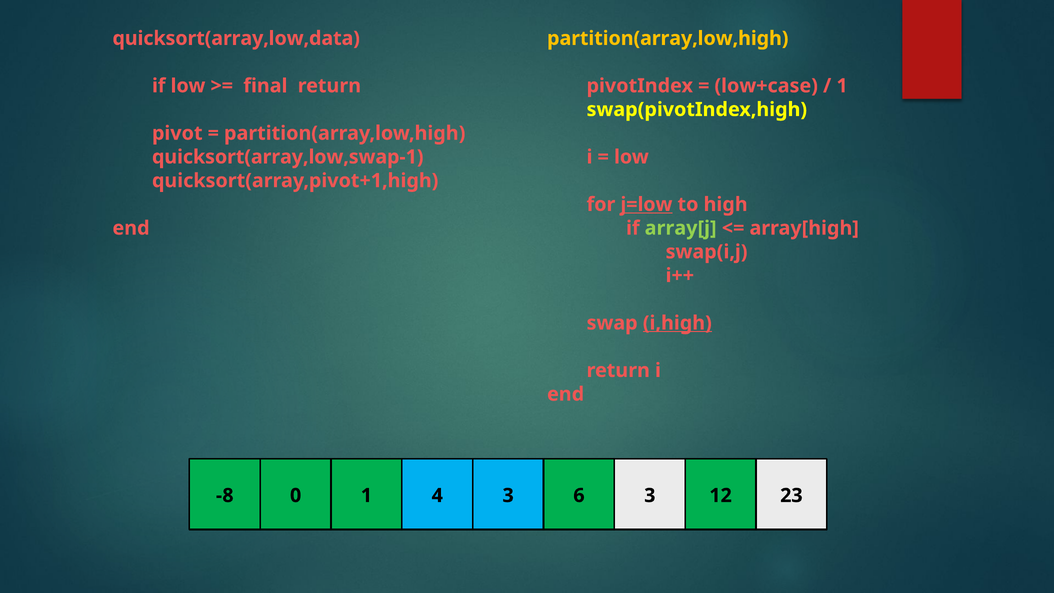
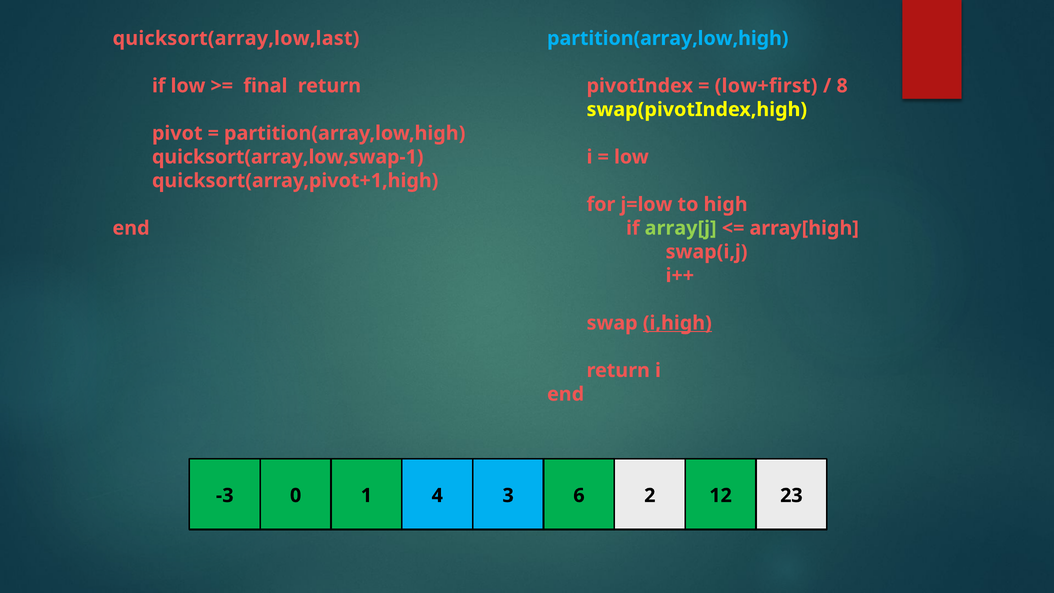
quicksort(array,low,data: quicksort(array,low,data -> quicksort(array,low,last (236, 38)
partition(array,low,high colour: yellow -> light blue (668, 38)
low+case: low+case -> low+first (766, 86)
1: 1 -> 8 (842, 86)
j=low underline: present -> none (646, 204)
-8: -8 -> -3 (225, 495)
6 3: 3 -> 2 (650, 495)
